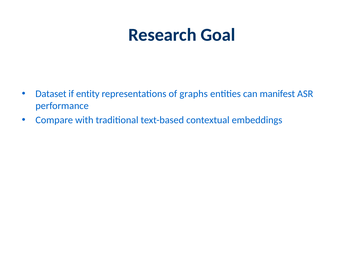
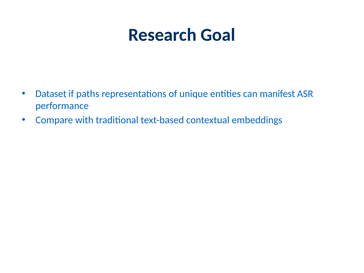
entity: entity -> paths (88, 94)
graphs: graphs -> unique (194, 94)
